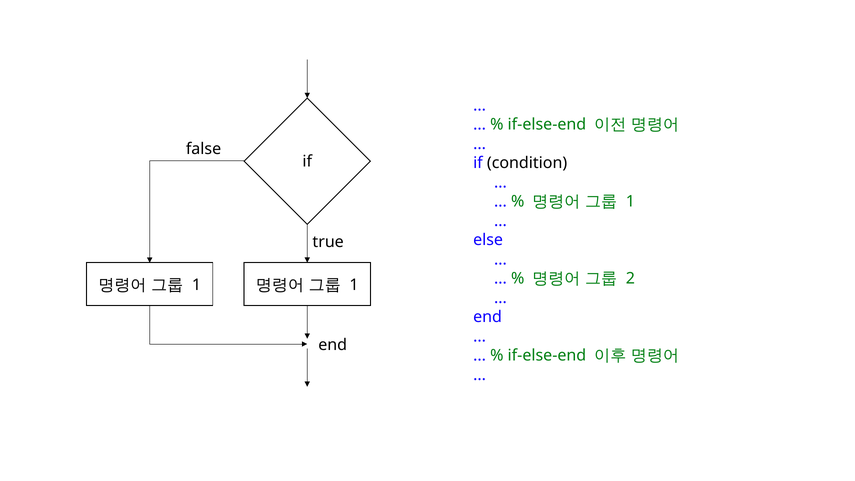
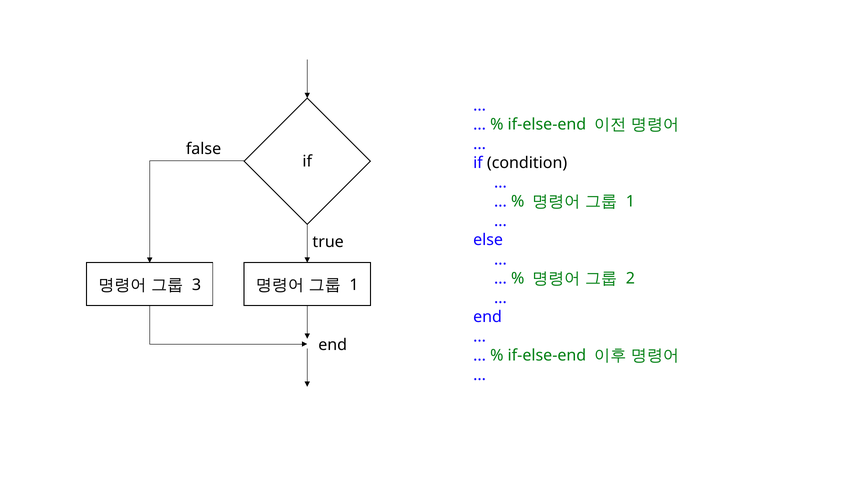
1: 1 -> 3 (196, 285)
